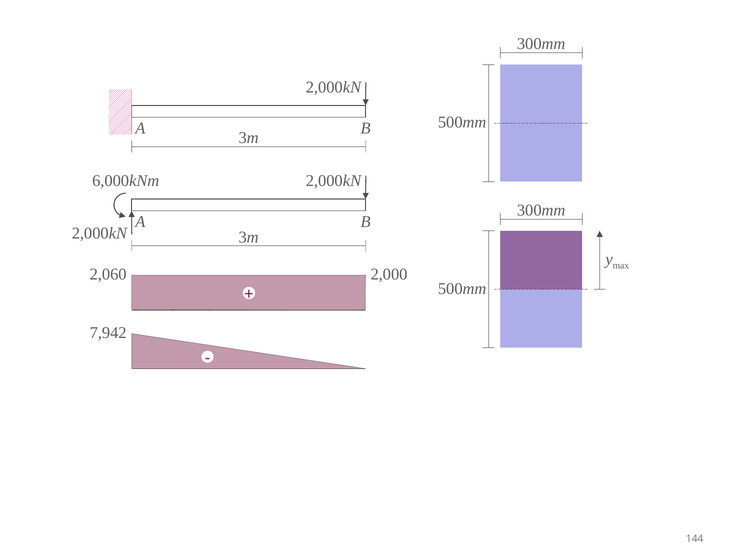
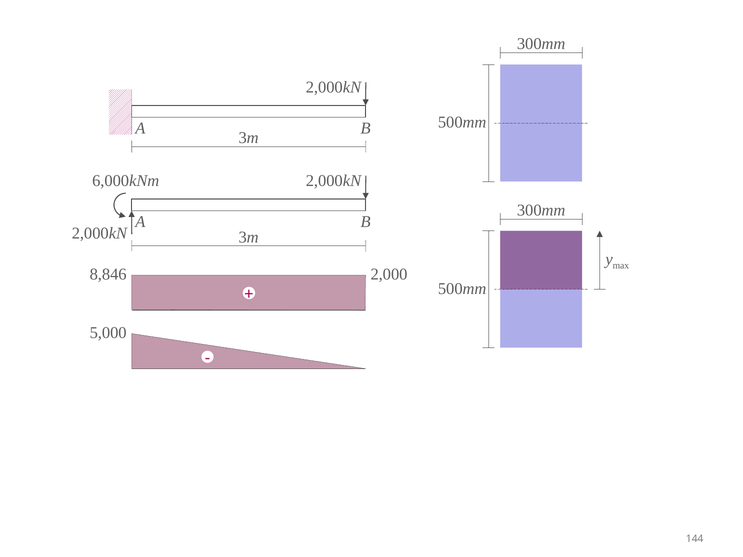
2,060: 2,060 -> 8,846 (108, 275)
7,942: 7,942 -> 5,000 (108, 333)
